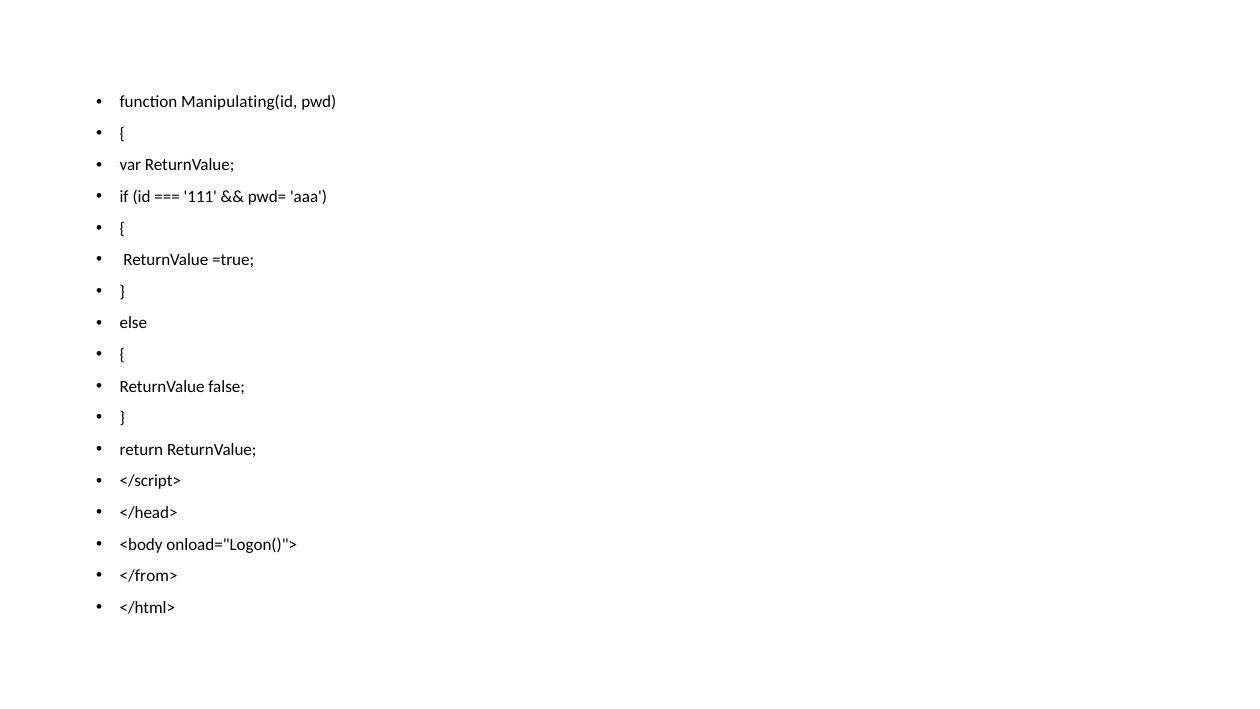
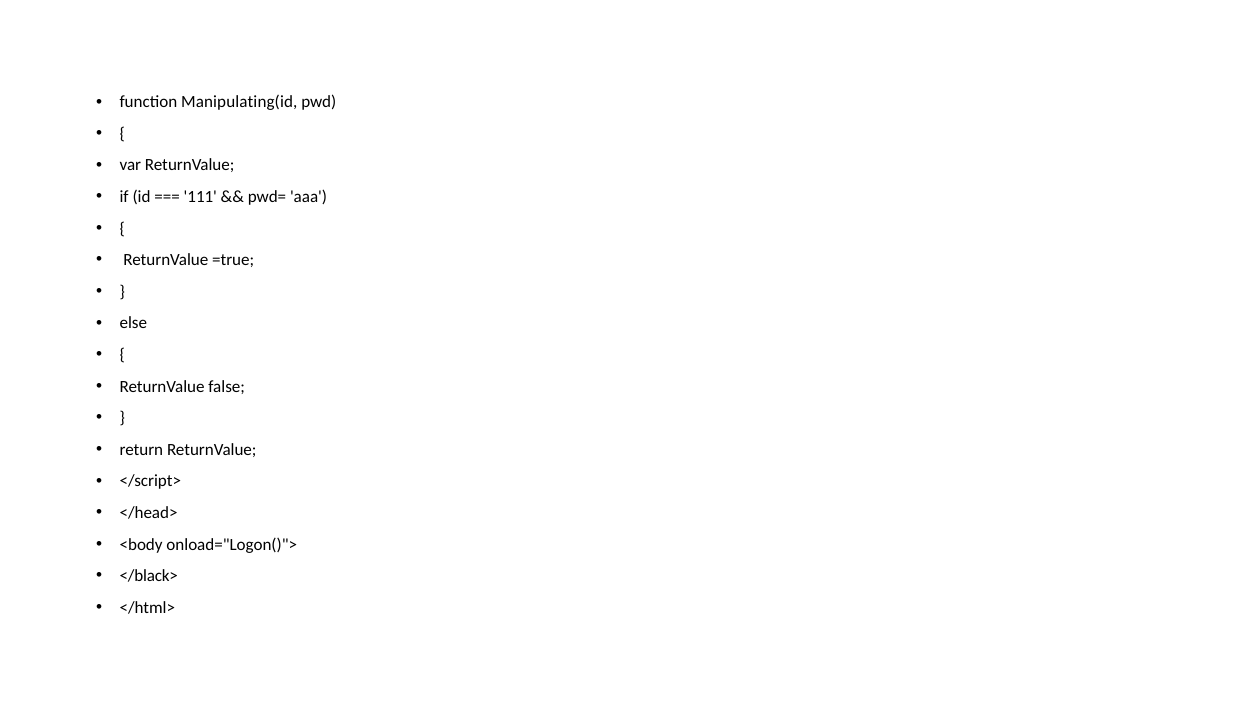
</from>: </from> -> </black> (149, 576)
